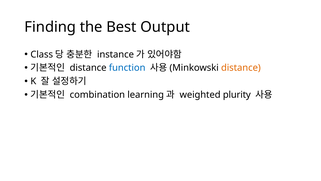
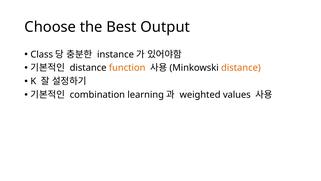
Finding: Finding -> Choose (50, 27)
function colour: blue -> orange (127, 68)
plurity: plurity -> values (237, 95)
